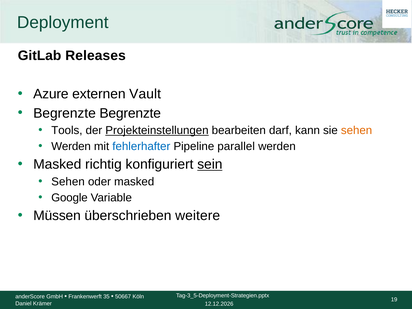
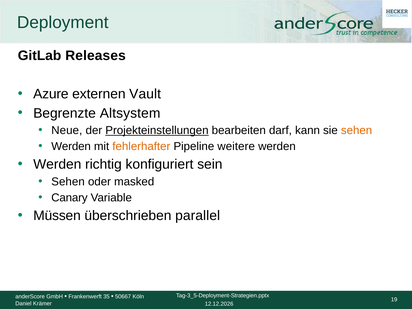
Begrenzte Begrenzte: Begrenzte -> Altsystem (130, 113)
Tools: Tools -> Neue (67, 130)
fehlerhafter colour: blue -> orange (141, 146)
parallel: parallel -> weitere (236, 146)
Masked: Masked -> Werden (57, 164)
sein underline: present -> none (210, 164)
Google: Google -> Canary (69, 198)
weitere: weitere -> parallel (198, 216)
